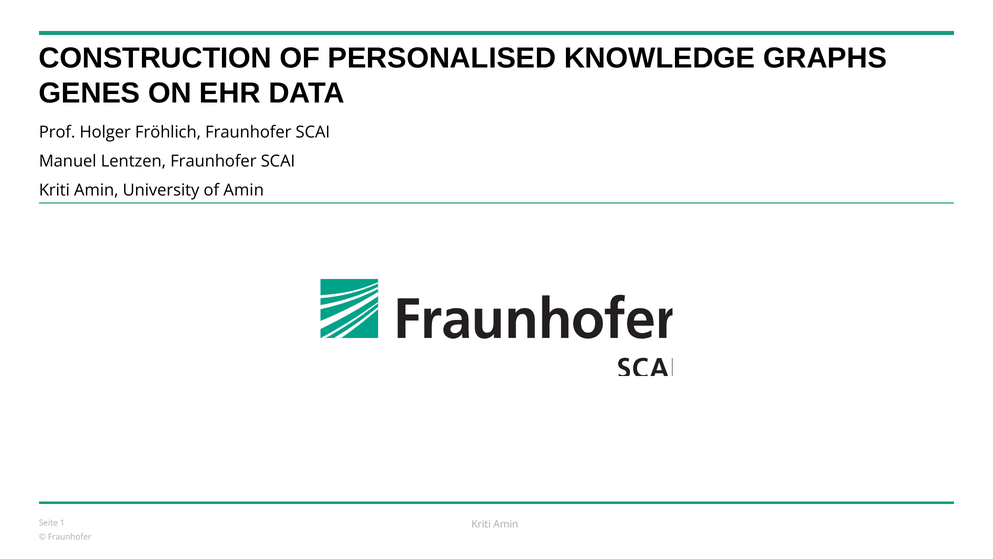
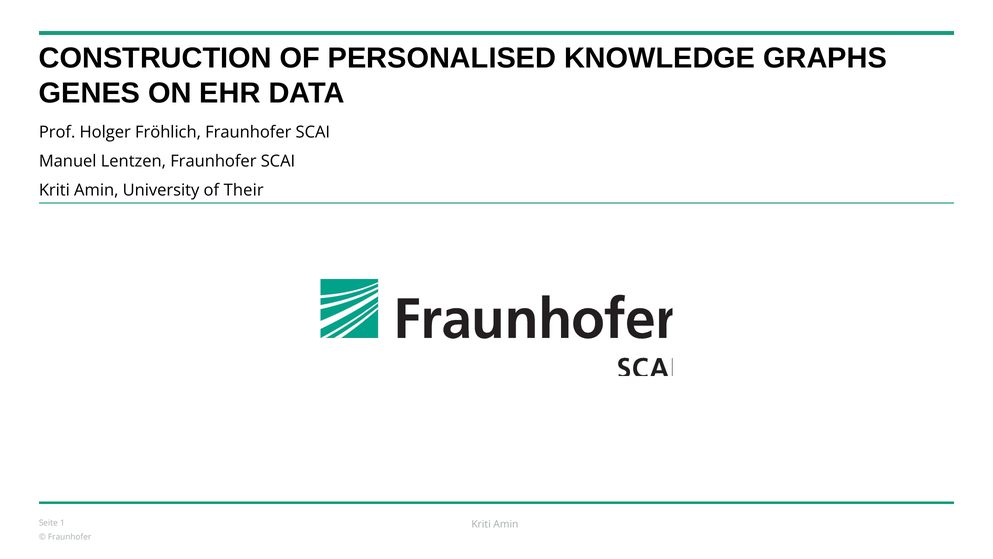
of Amin: Amin -> Their (244, 190)
